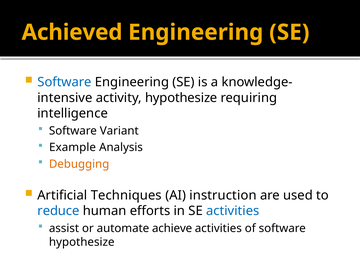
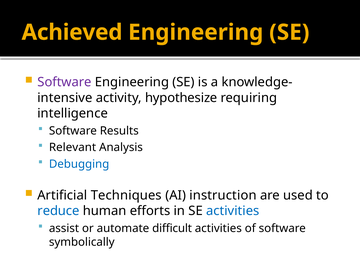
Software colour: blue -> purple (64, 82)
Variant: Variant -> Results (119, 131)
Example: Example -> Relevant (73, 147)
Debugging colour: orange -> blue (79, 164)
achieve: achieve -> difficult (172, 228)
hypothesize: hypothesize -> symbolically (82, 242)
